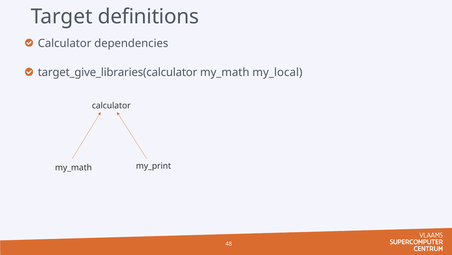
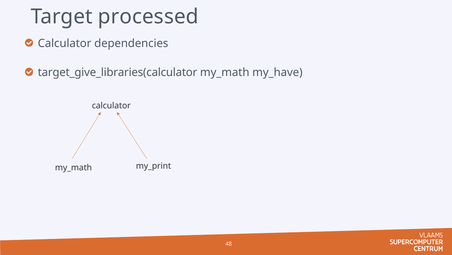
definitions: definitions -> processed (148, 17)
my_local: my_local -> my_have (277, 72)
